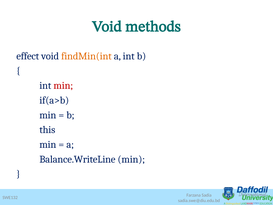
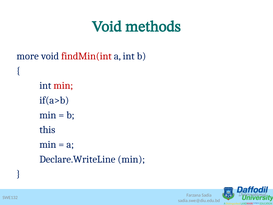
effect: effect -> more (28, 56)
findMin(int colour: orange -> red (86, 56)
Balance.WriteLine: Balance.WriteLine -> Declare.WriteLine (77, 159)
